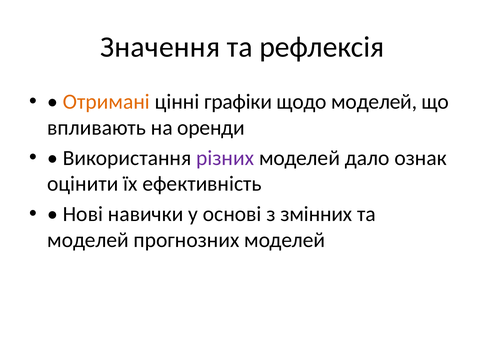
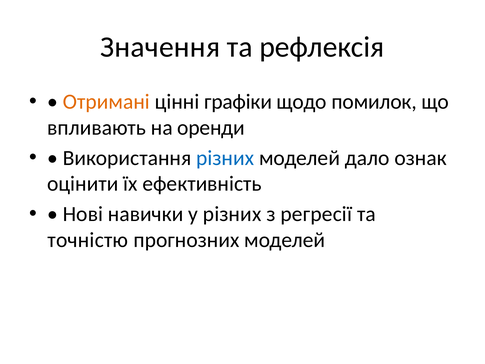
щодо моделей: моделей -> помилок (374, 102)
різних colour: purple -> blue (225, 158)
у основі: основі -> різних (232, 214)
змінних: змінних -> регресії (316, 214)
моделей: моделей -> точністю (88, 240)
